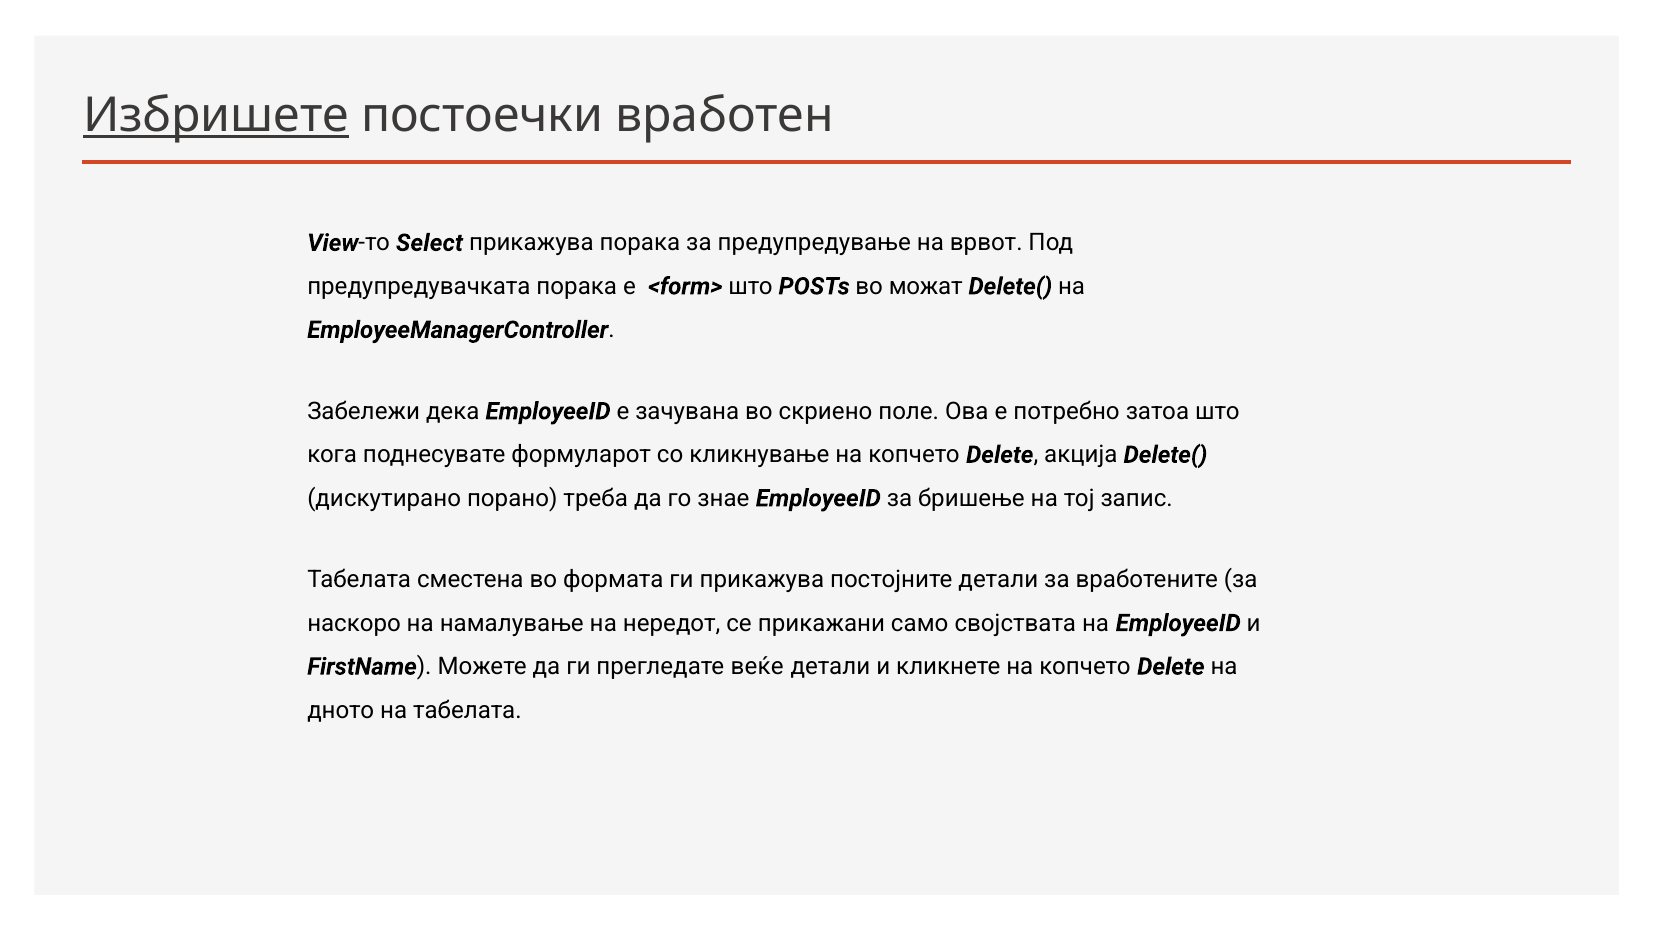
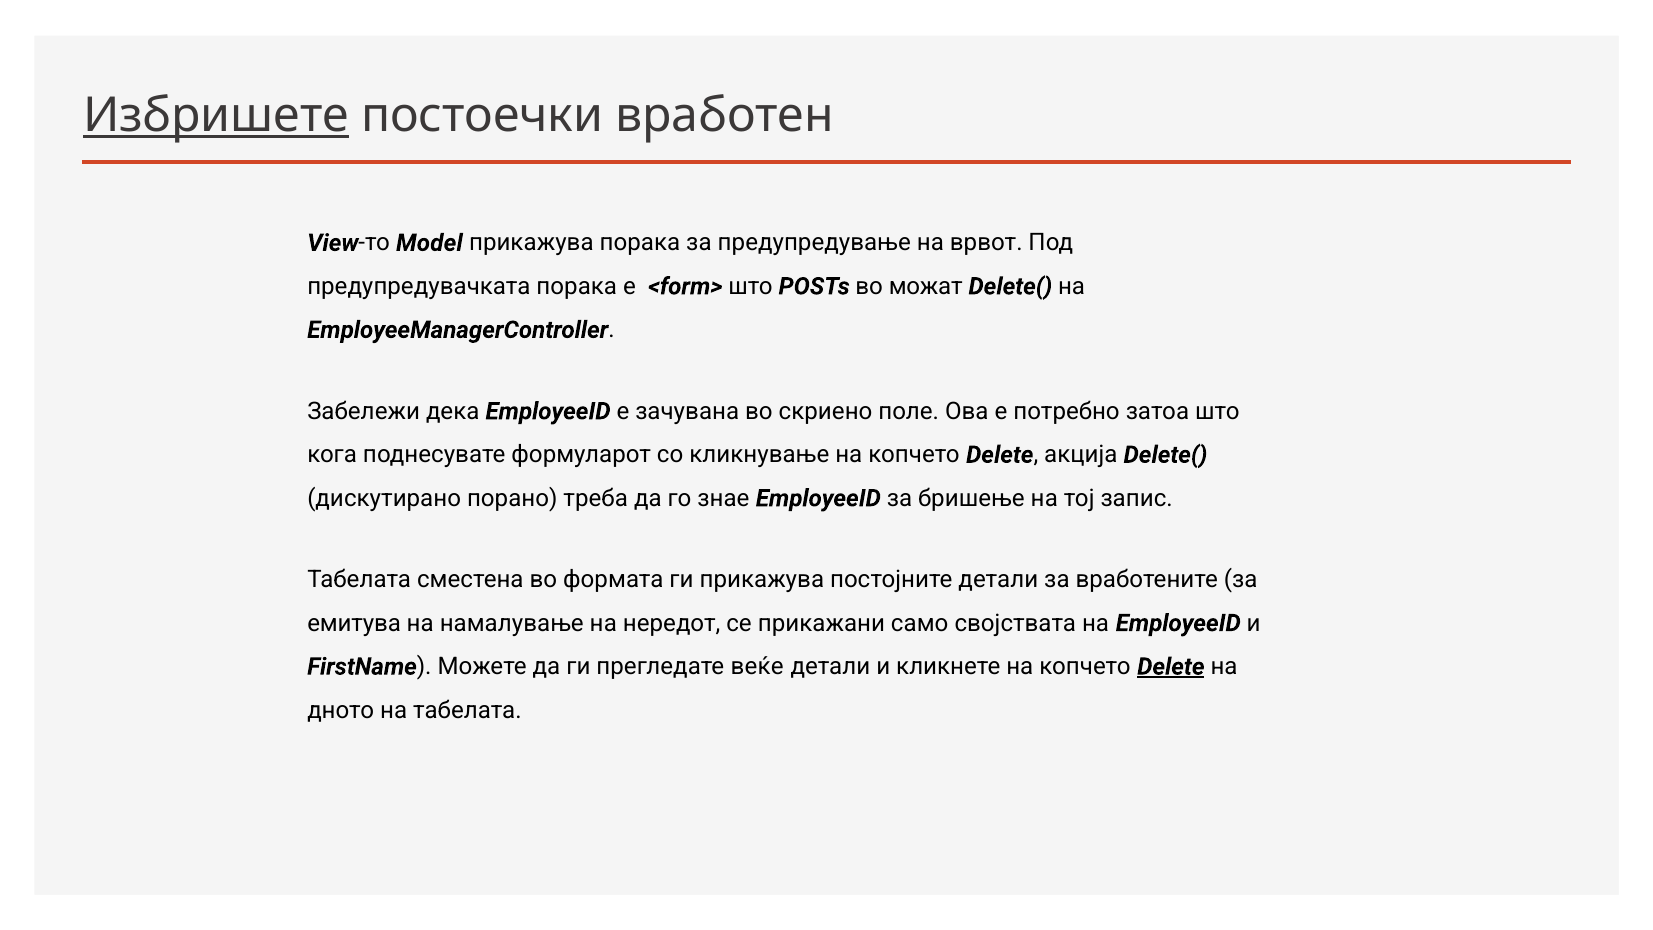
Select: Select -> Model (429, 243)
наскоро: наскоро -> емитува (354, 623)
Delete underline: none -> present (1171, 667)
